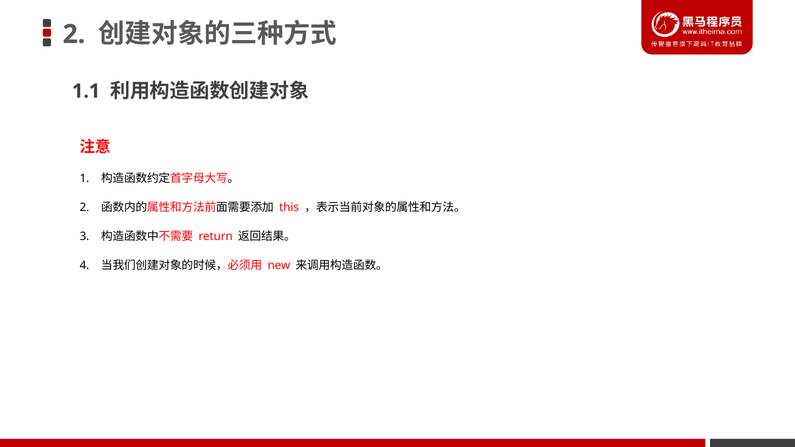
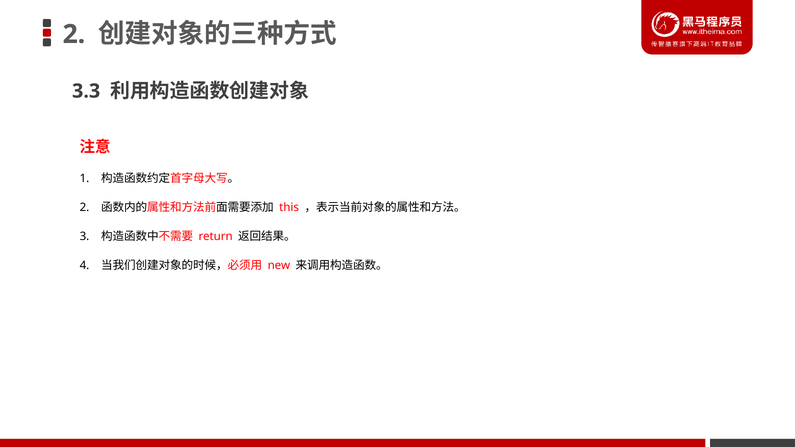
1.1: 1.1 -> 3.3 (86, 91)
